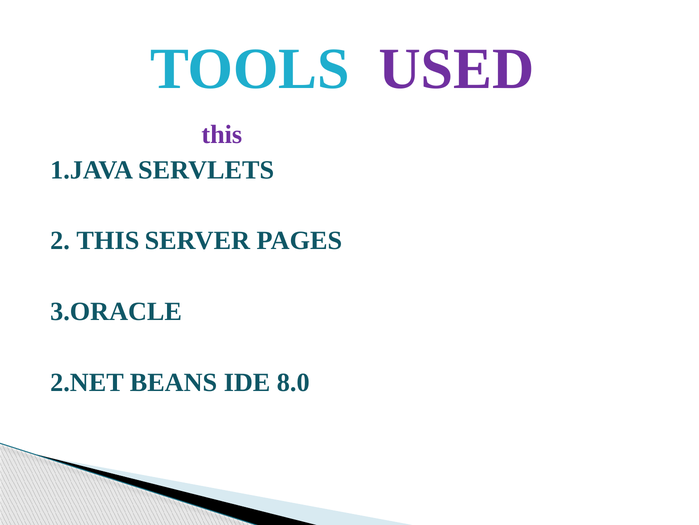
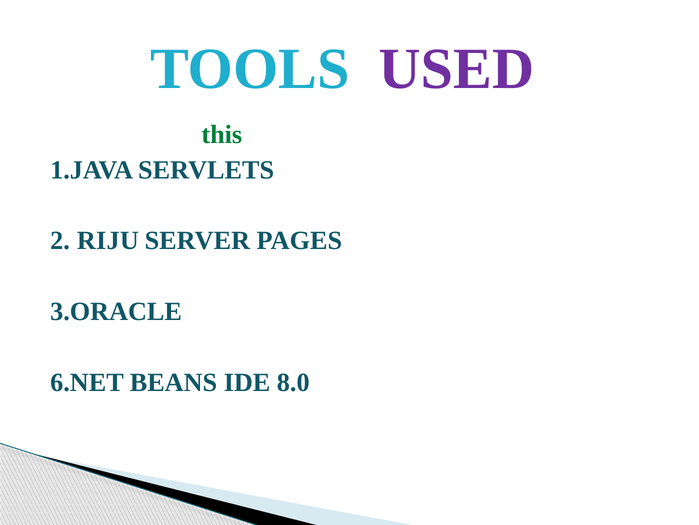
this colour: purple -> green (222, 134)
2 THIS: THIS -> RIJU (108, 240)
2.NET: 2.NET -> 6.NET (87, 382)
